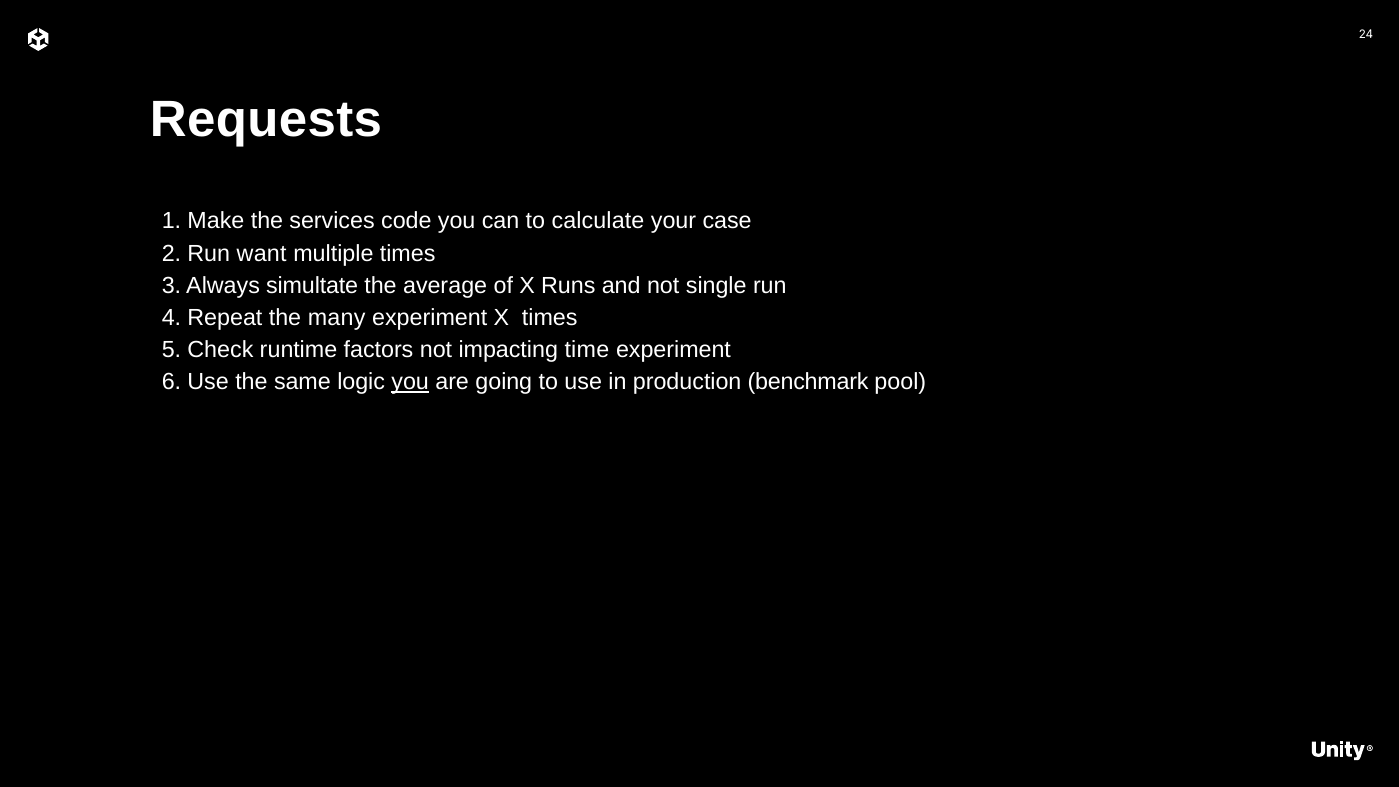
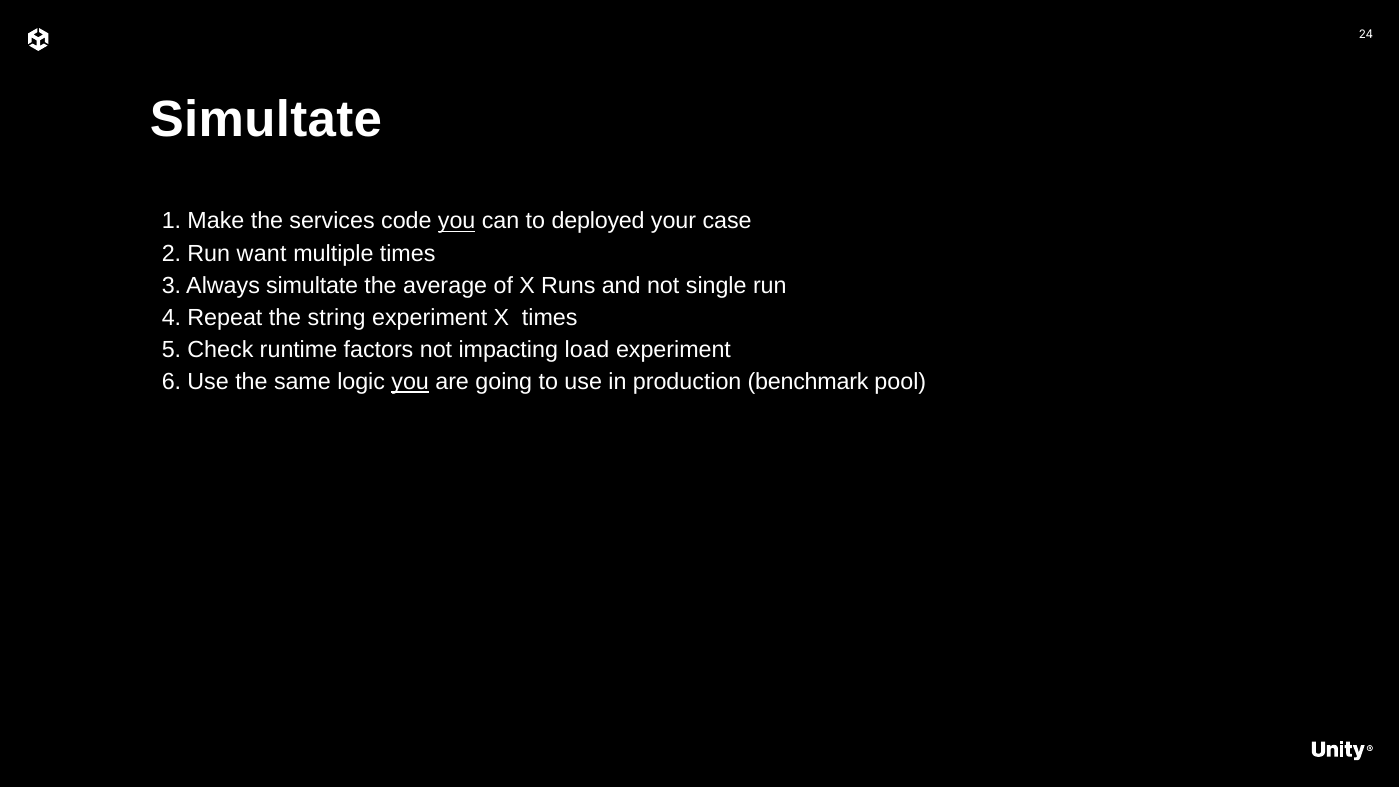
Requests: Requests -> Simultate (266, 120)
you underline: none -> present (457, 221)
calculate: calculate -> deployed (598, 221)
many: many -> string (337, 318)
time: time -> load (587, 350)
